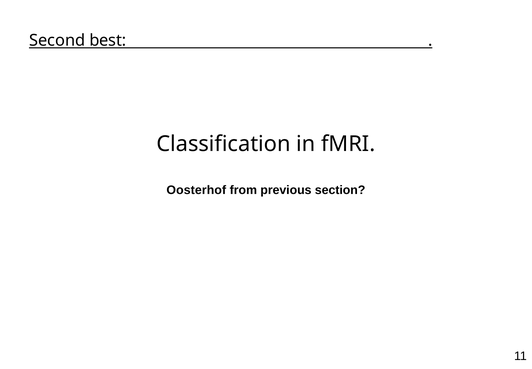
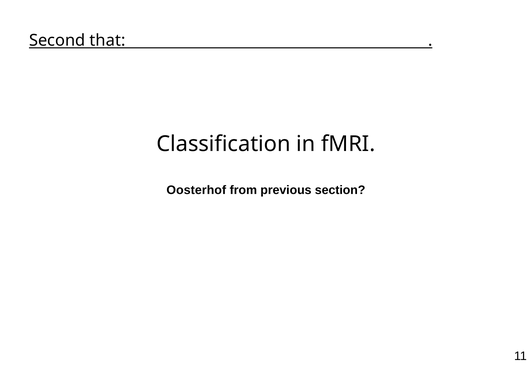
best: best -> that (108, 40)
